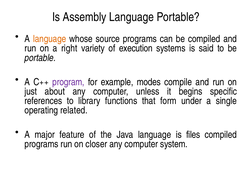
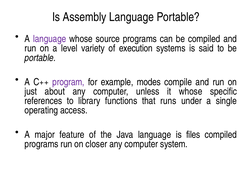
language colour: orange -> purple (50, 39)
right: right -> level (69, 48)
it begins: begins -> whose (191, 92)
form: form -> runs (168, 101)
related: related -> access (74, 110)
